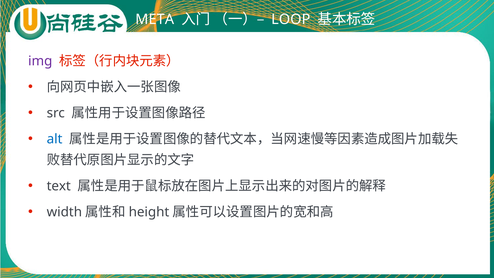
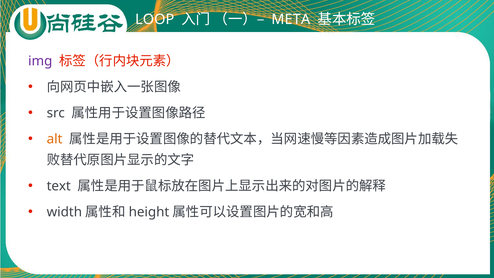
META: META -> LOOP (155, 20)
LOOP: LOOP -> META (291, 20)
alt colour: blue -> orange (55, 139)
